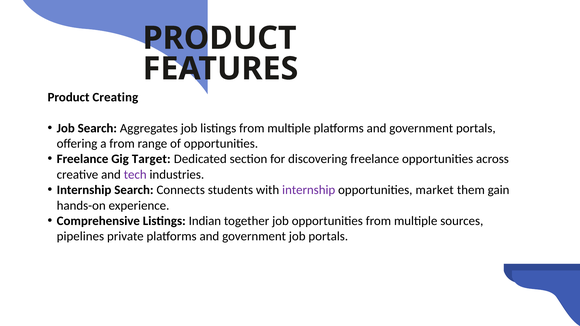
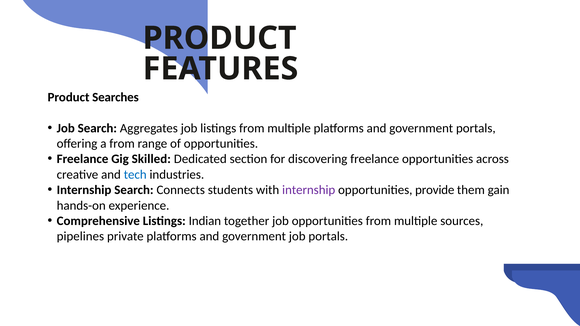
Creating: Creating -> Searches (115, 97)
Target: Target -> Skilled (151, 159)
tech colour: purple -> blue (135, 175)
market: market -> provide (435, 190)
